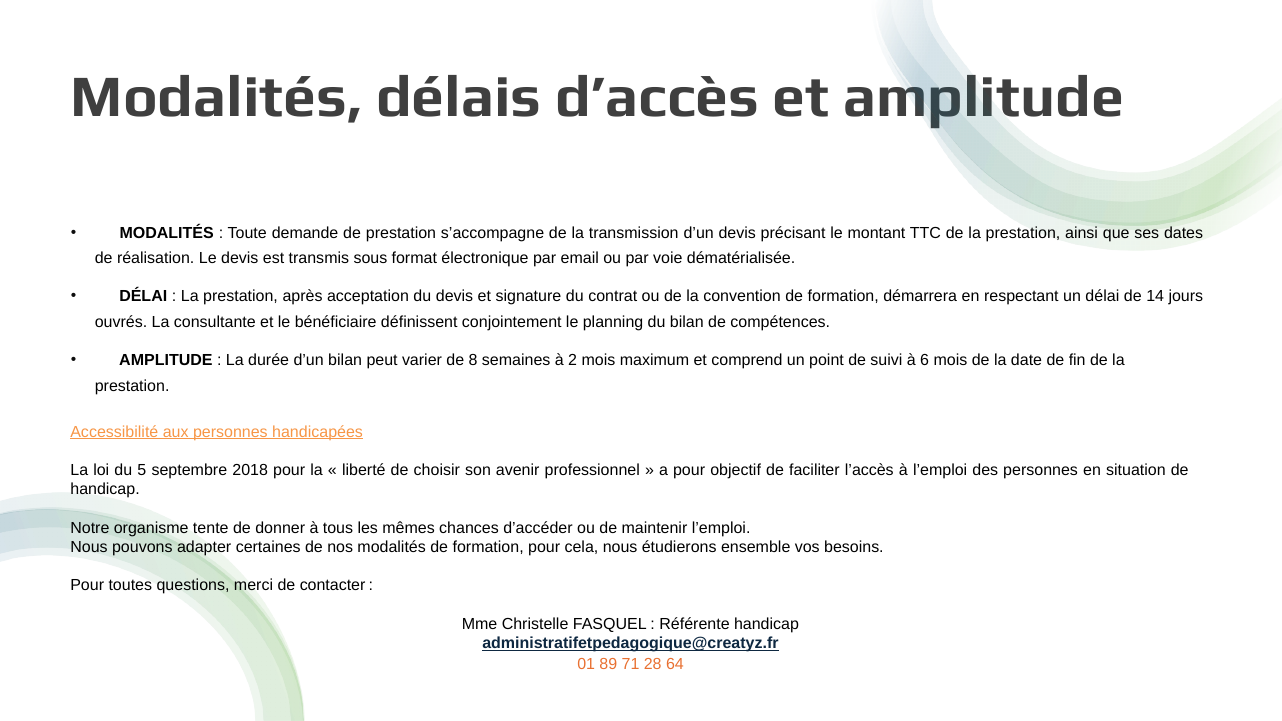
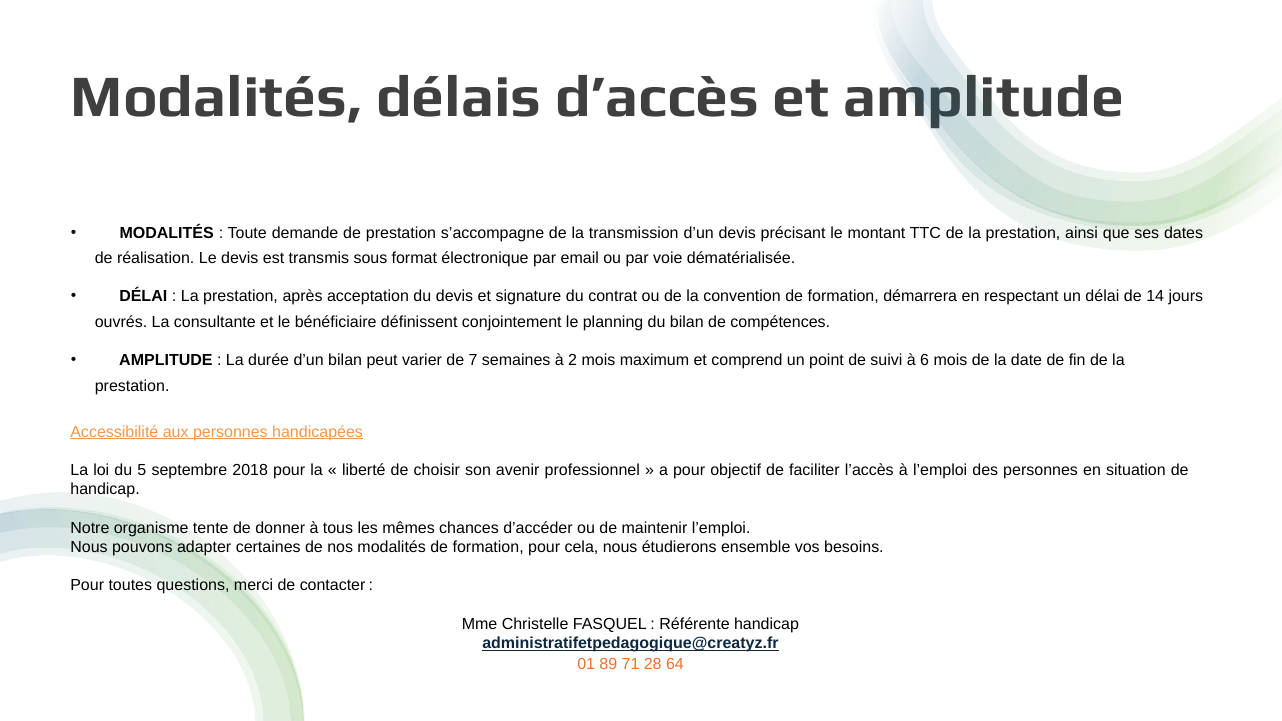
8: 8 -> 7 (473, 361)
